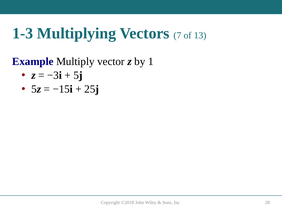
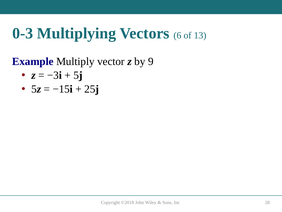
1-3: 1-3 -> 0-3 (23, 33)
7: 7 -> 6 (177, 35)
1: 1 -> 9 (151, 61)
